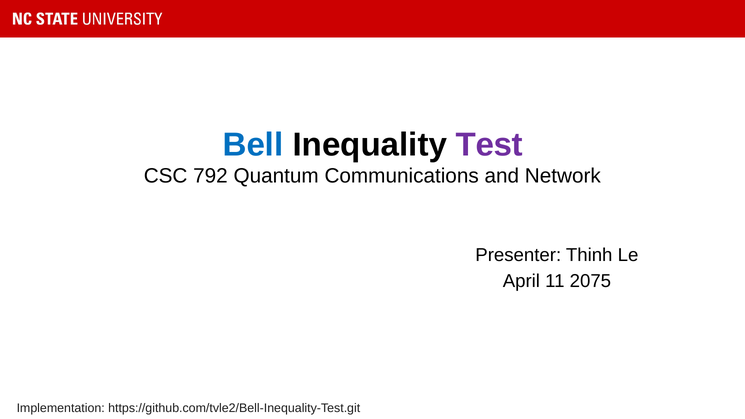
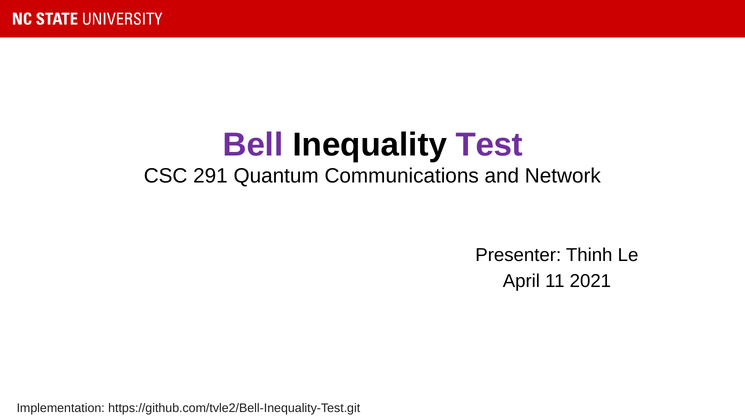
Bell colour: blue -> purple (253, 145)
792: 792 -> 291 (210, 176)
2075: 2075 -> 2021 (590, 281)
